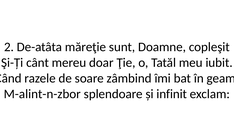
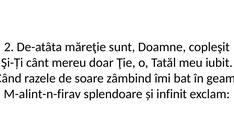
M-alint-n-zbor: M-alint-n-zbor -> M-alint-n-firav (42, 94)
